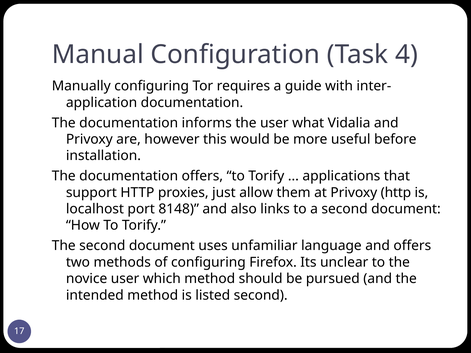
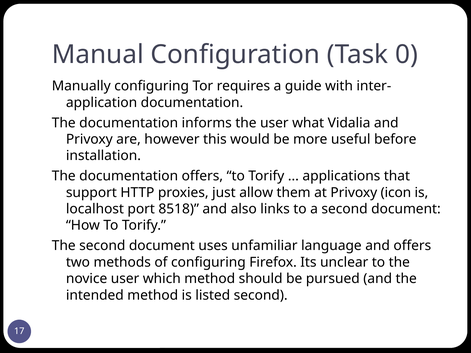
4: 4 -> 0 (406, 54)
Privoxy http: http -> icon (396, 193)
8148: 8148 -> 8518 (179, 209)
